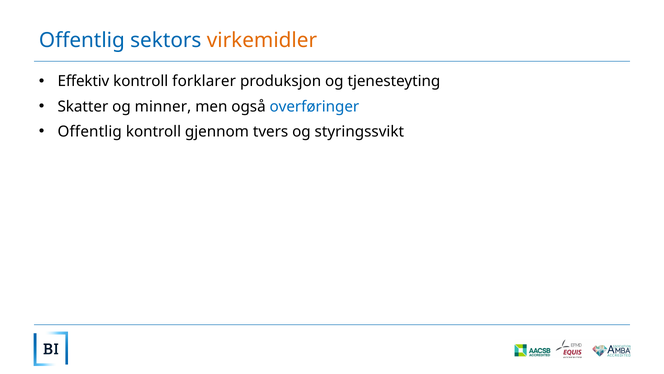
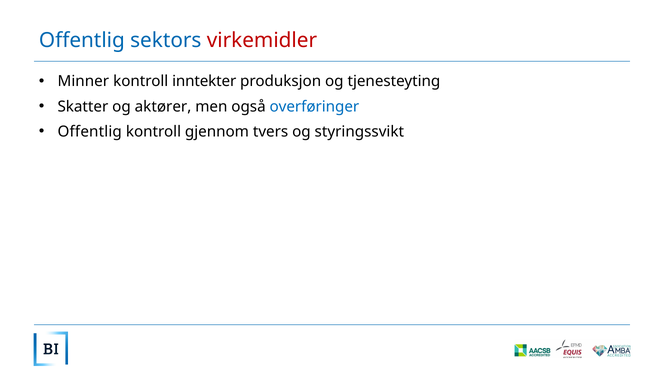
virkemidler colour: orange -> red (262, 40)
Effektiv: Effektiv -> Minner (83, 81)
forklarer: forklarer -> inntekter (204, 81)
minner: minner -> aktører (163, 106)
